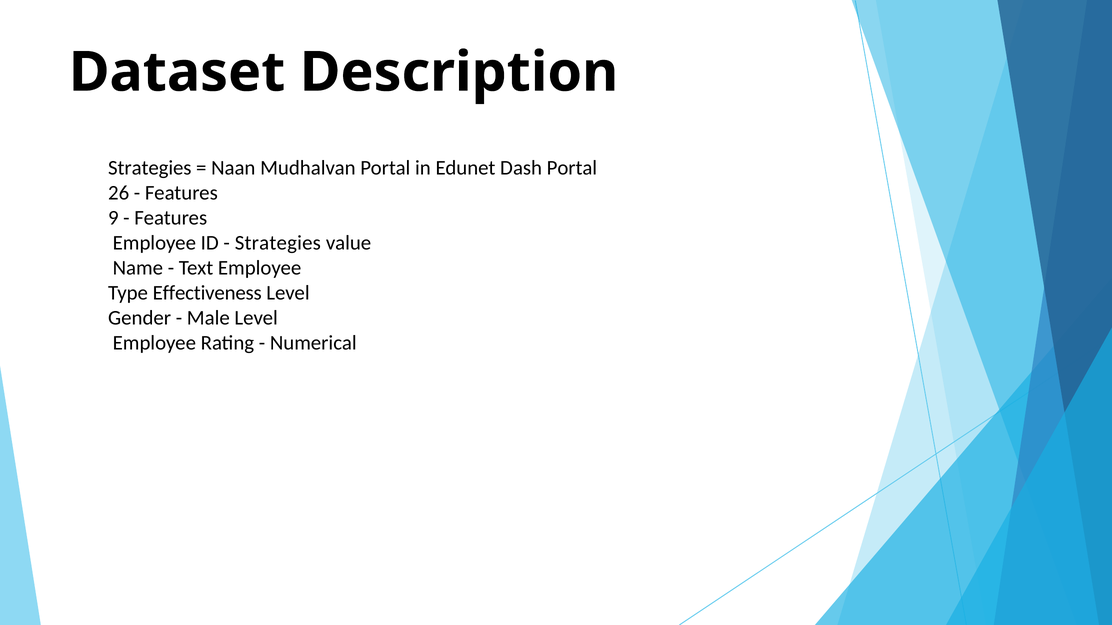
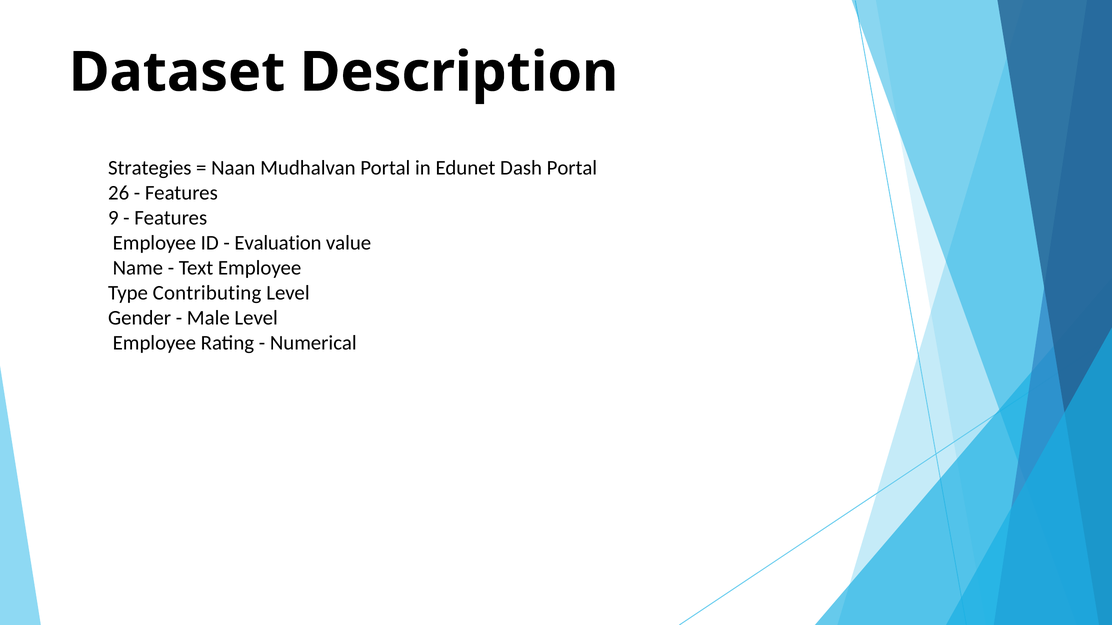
Strategies: Strategies -> Evaluation (278, 243)
Effectiveness: Effectiveness -> Contributing (207, 293)
